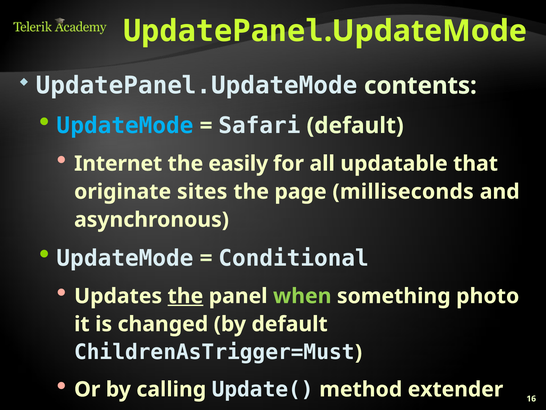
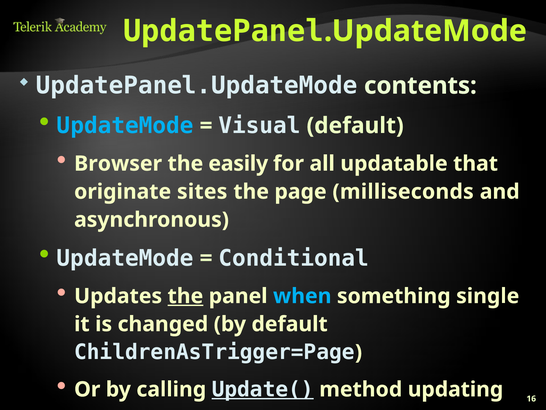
Safari: Safari -> Visual (260, 125)
Internet: Internet -> Browser (118, 163)
when colour: light green -> light blue (302, 296)
photo: photo -> single (488, 296)
ChildrenAsTrigger=Must: ChildrenAsTrigger=Must -> ChildrenAsTrigger=Page (214, 352)
Update( underline: none -> present (263, 389)
extender: extender -> updating (455, 389)
